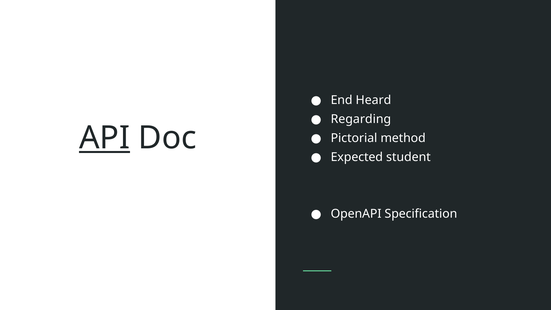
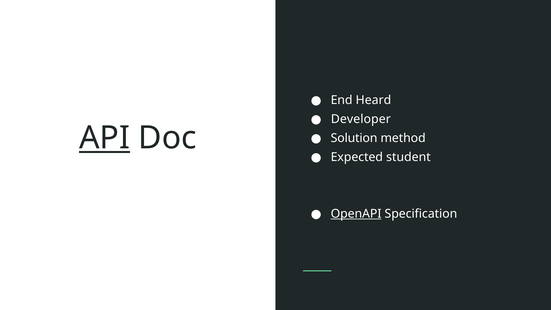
Regarding: Regarding -> Developer (361, 119)
Pictorial: Pictorial -> Solution (354, 138)
OpenAPI underline: none -> present (356, 214)
